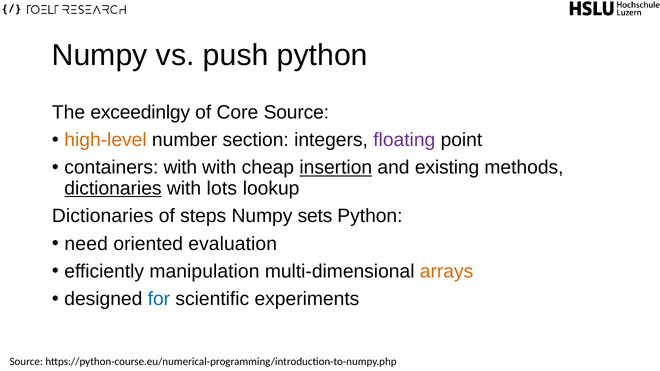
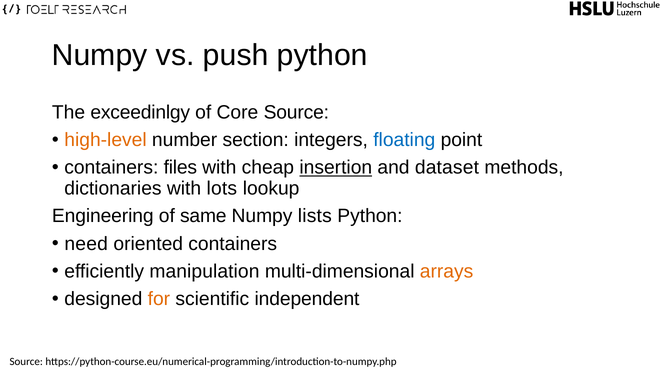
floating colour: purple -> blue (404, 140)
containers with: with -> files (180, 168)
existing: existing -> dataset (447, 168)
dictionaries underline: present -> none (113, 189)
Dictionaries: Dictionaries -> Engineering (103, 216)
steps: steps -> same (203, 216)
sets: sets -> lists (315, 216)
oriented evaluation: evaluation -> containers (233, 244)
for colour: blue -> orange (159, 299)
experiments: experiments -> independent (307, 299)
